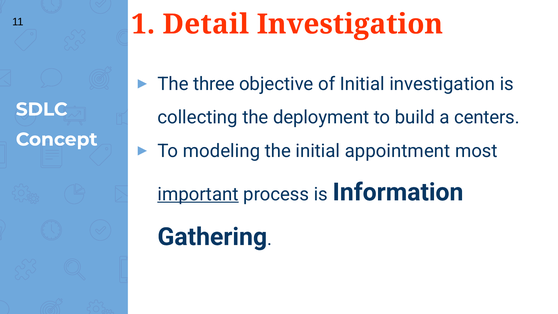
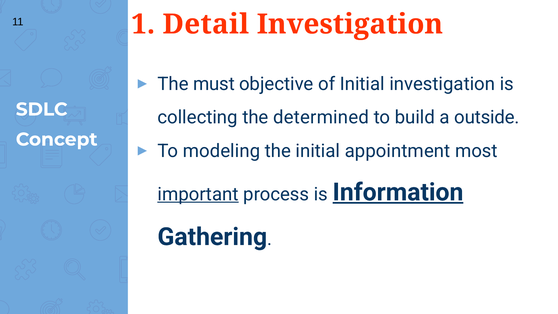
three: three -> must (214, 84)
deployment: deployment -> determined (321, 117)
centers: centers -> outside (487, 117)
Information underline: none -> present (398, 192)
